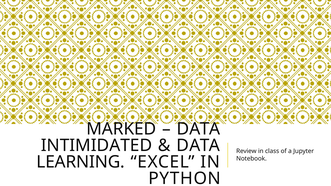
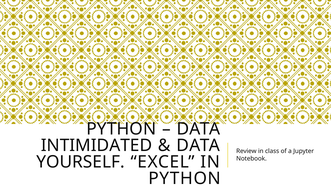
MARKED: MARKED -> PYTHON (121, 129)
LEARNING: LEARNING -> YOURSELF (81, 162)
